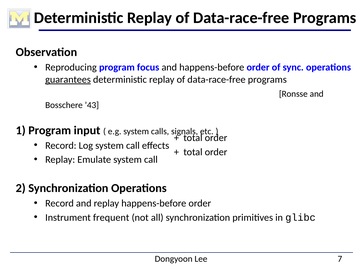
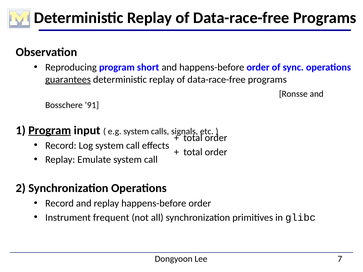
focus: focus -> short (148, 67)
’43: ’43 -> ’91 (92, 105)
Program underline: none -> present (50, 130)
